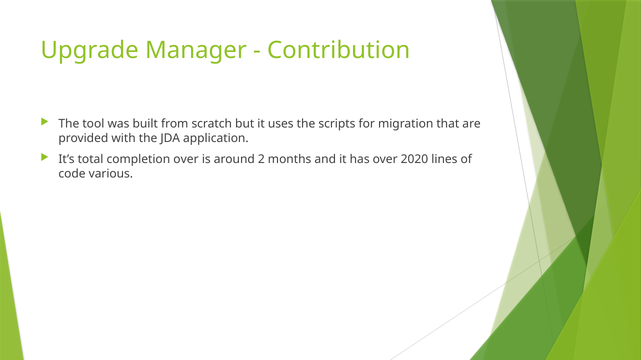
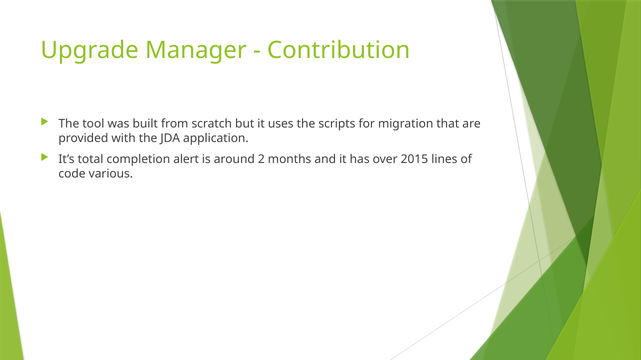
completion over: over -> alert (186, 160)
2020: 2020 -> 2015 (414, 160)
